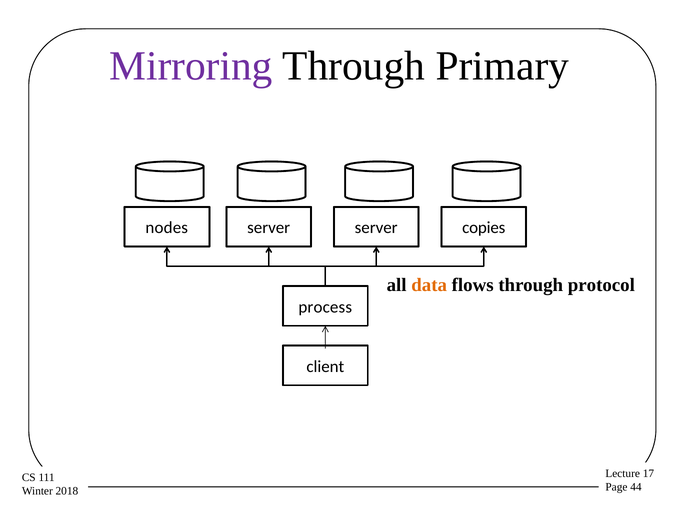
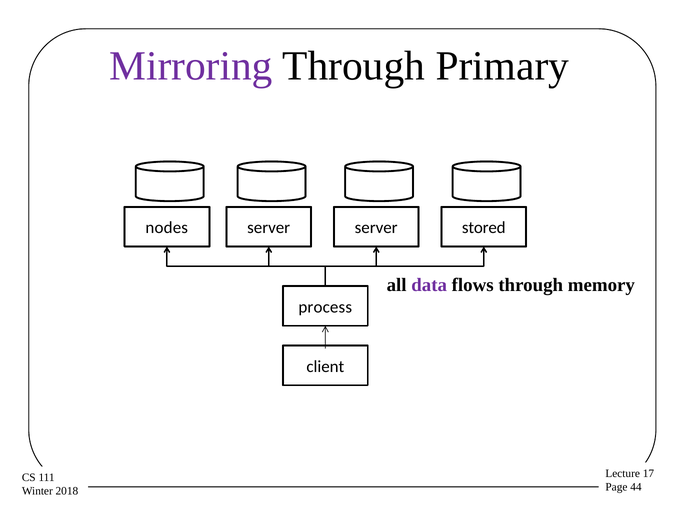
copies: copies -> stored (484, 228)
data colour: orange -> purple (429, 285)
protocol: protocol -> memory (601, 285)
